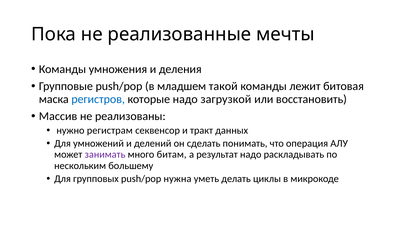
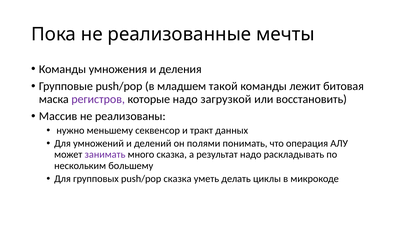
регистров colour: blue -> purple (98, 99)
регистрам: регистрам -> меньшему (110, 130)
сделать: сделать -> полями (204, 144)
много битам: битам -> сказка (172, 155)
push/pop нужна: нужна -> сказка (178, 179)
